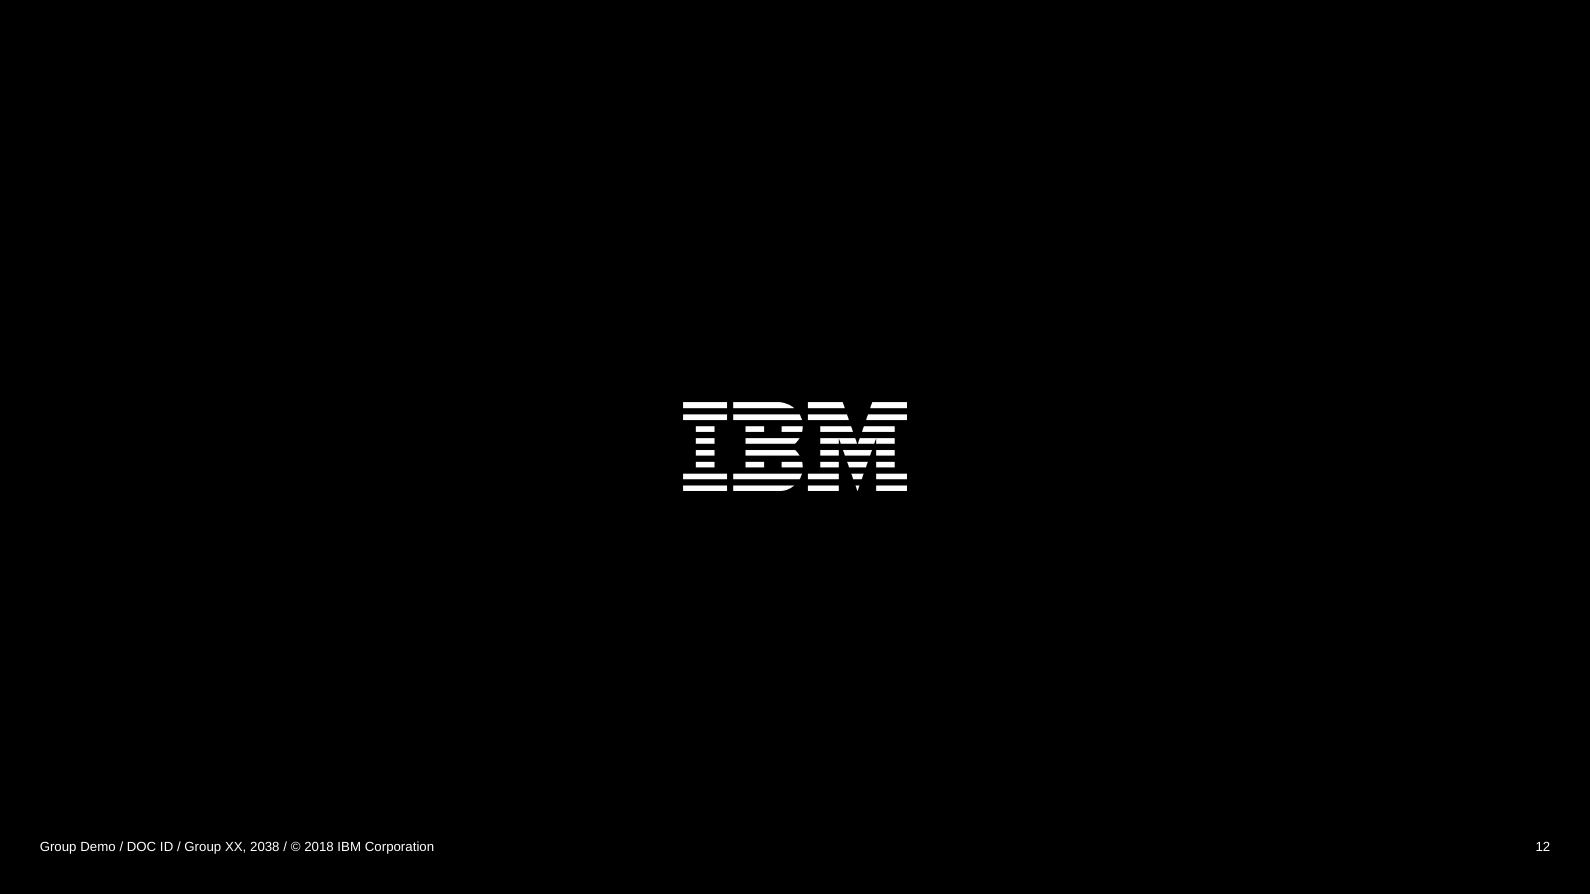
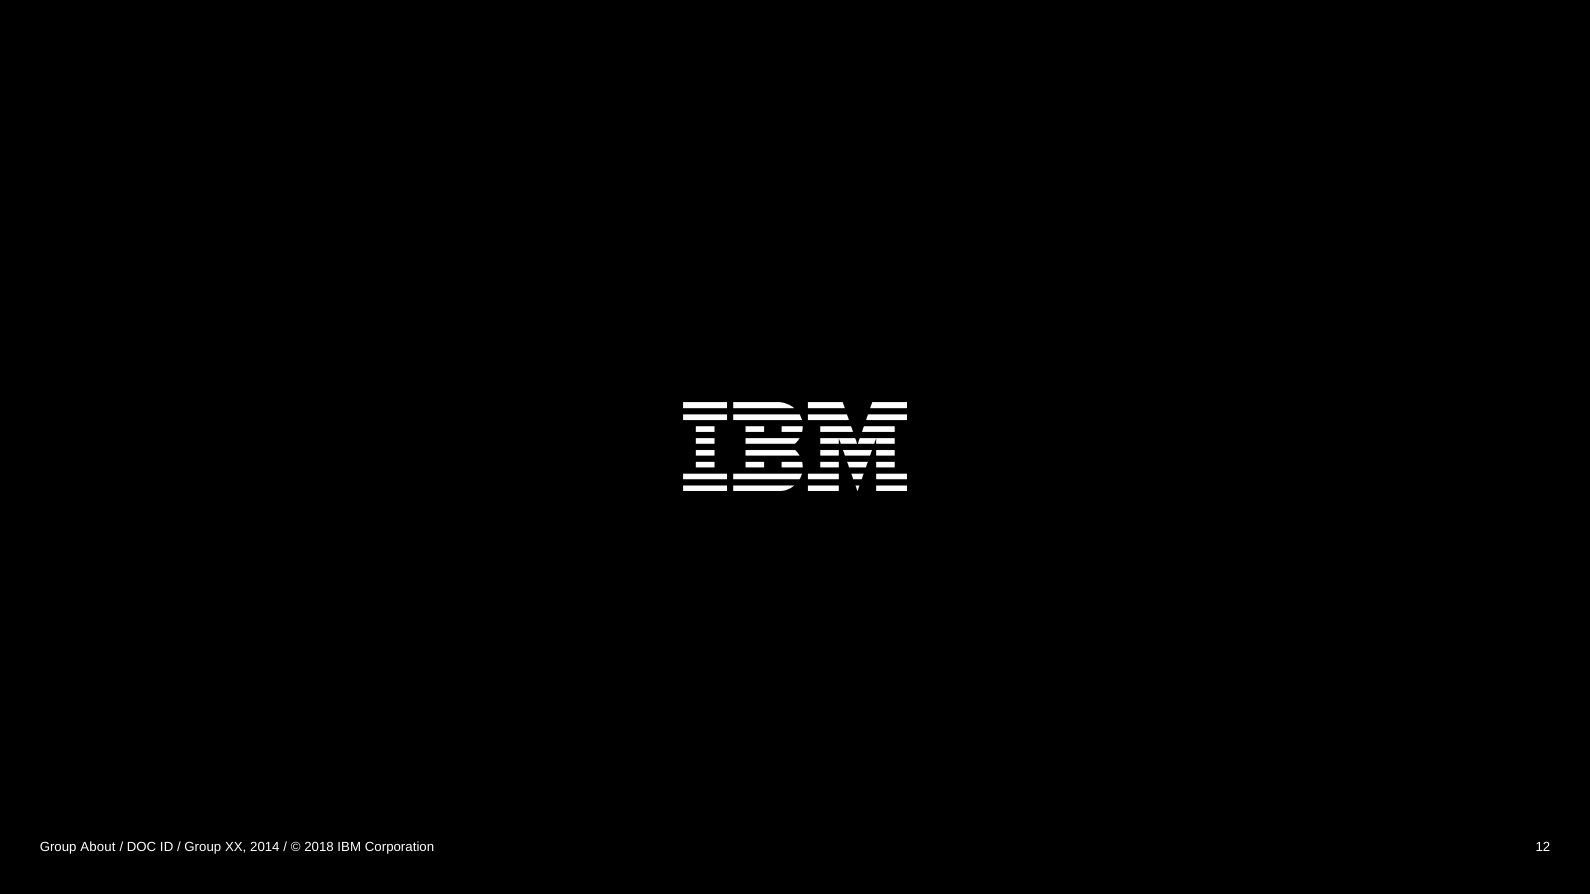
Demo: Demo -> About (98, 848)
2038: 2038 -> 2014 (265, 848)
